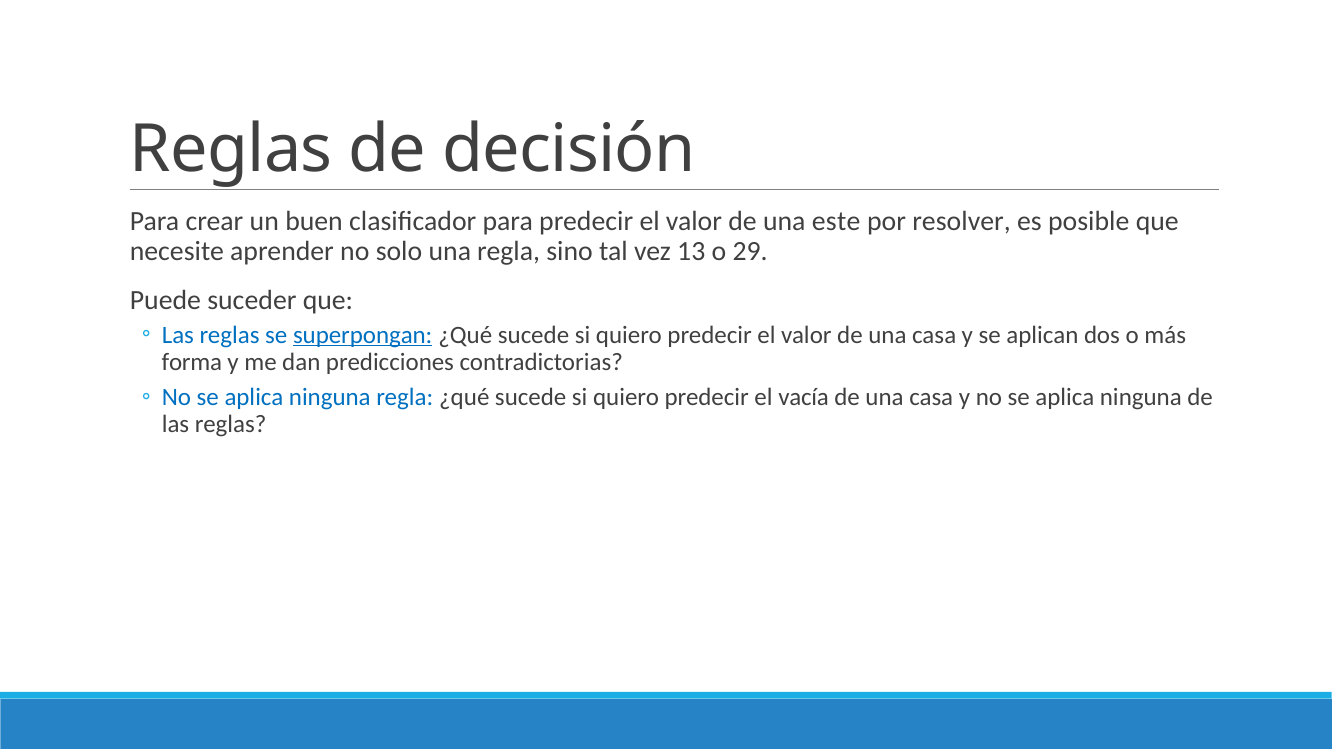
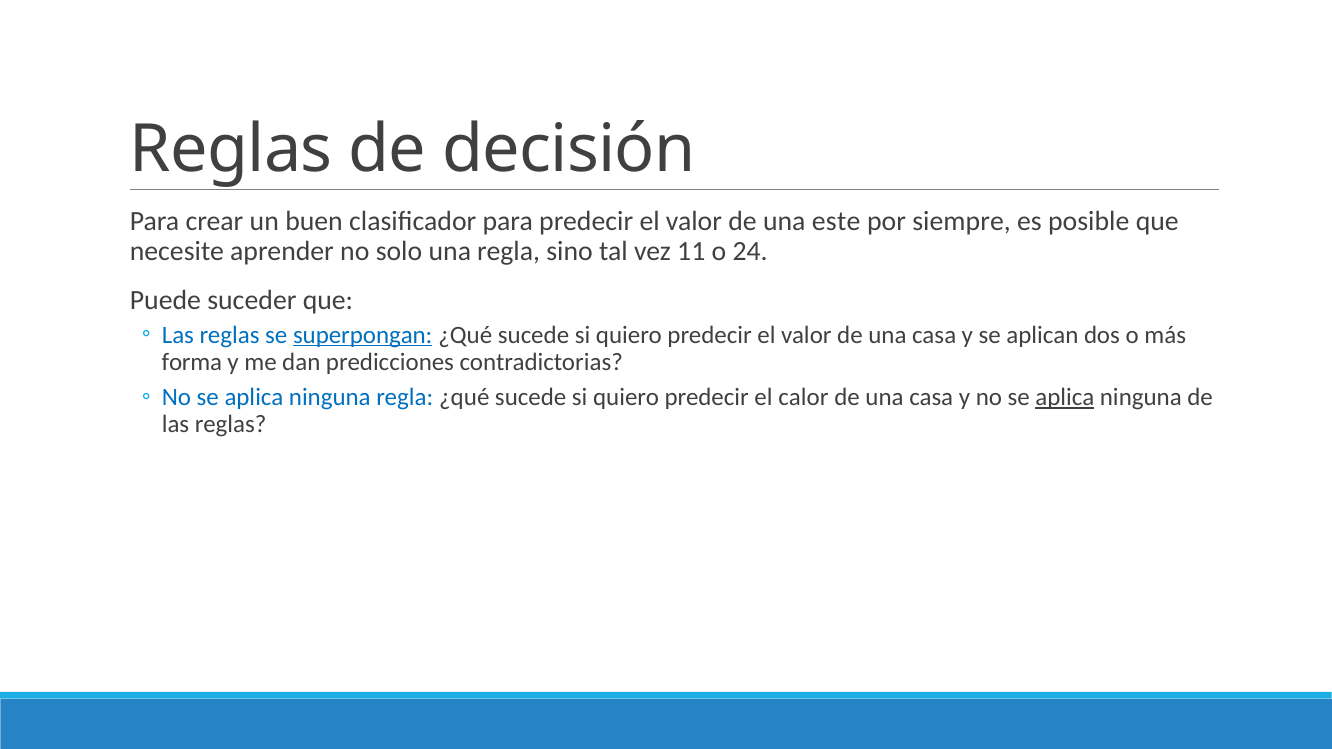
resolver: resolver -> siempre (962, 221)
13: 13 -> 11 (691, 251)
29: 29 -> 24 (750, 251)
vacía: vacía -> calor (803, 397)
aplica underline: none -> present (1065, 397)
